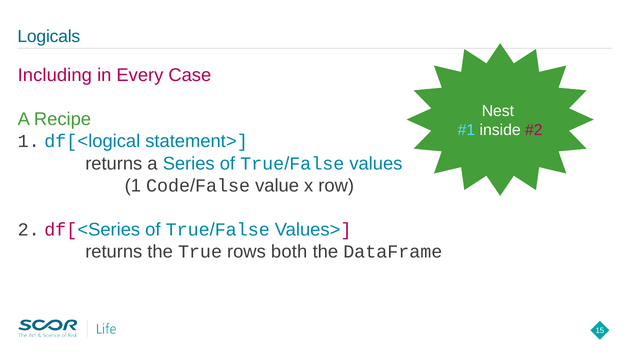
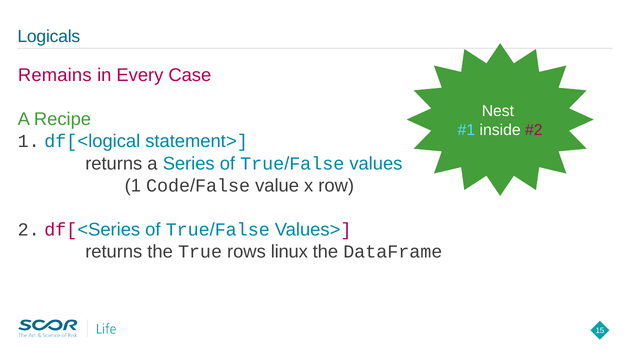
Including: Including -> Remains (55, 75)
both: both -> linux (289, 252)
